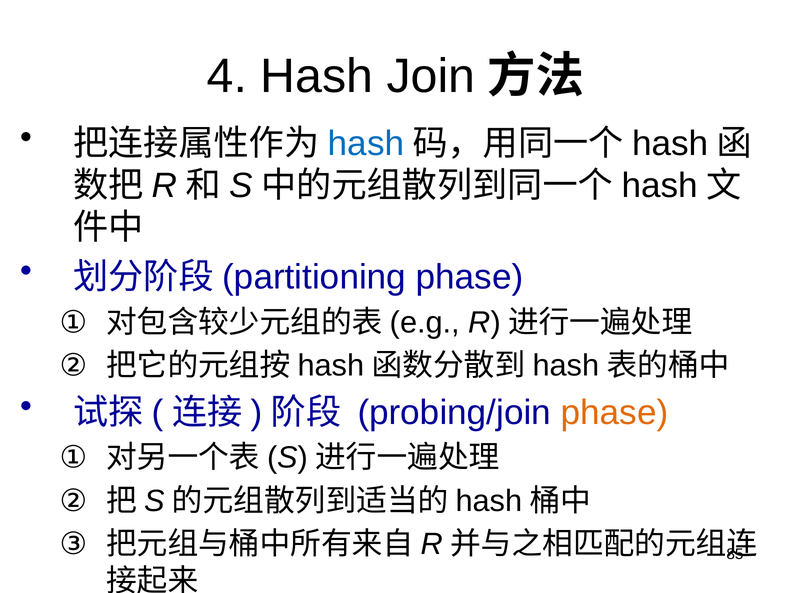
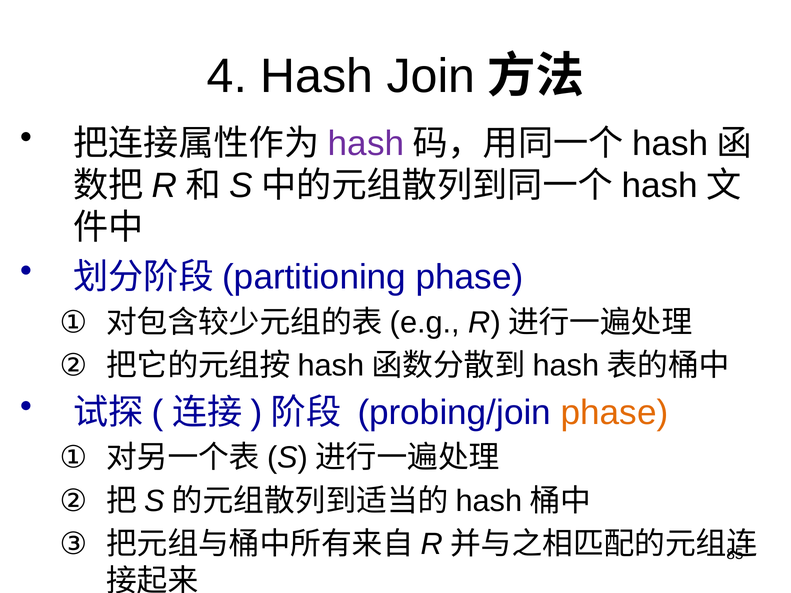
hash colour: blue -> purple (366, 144)
